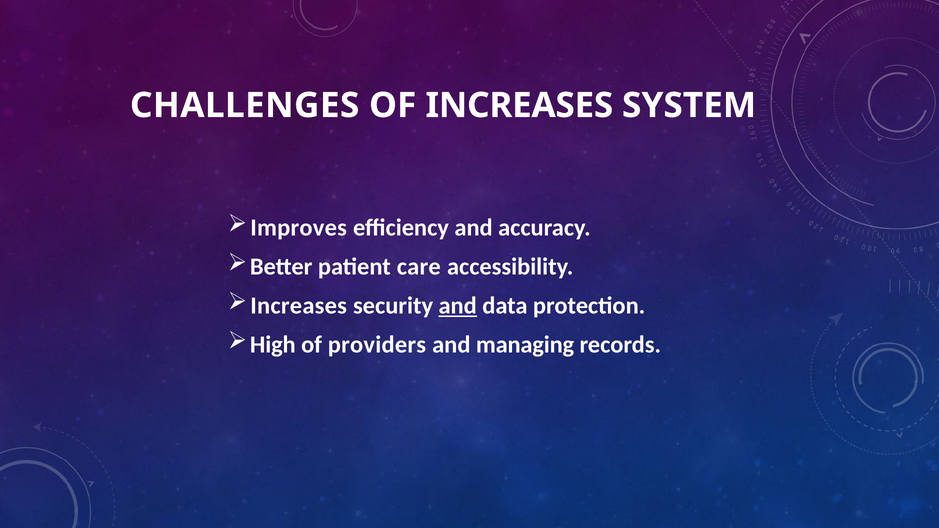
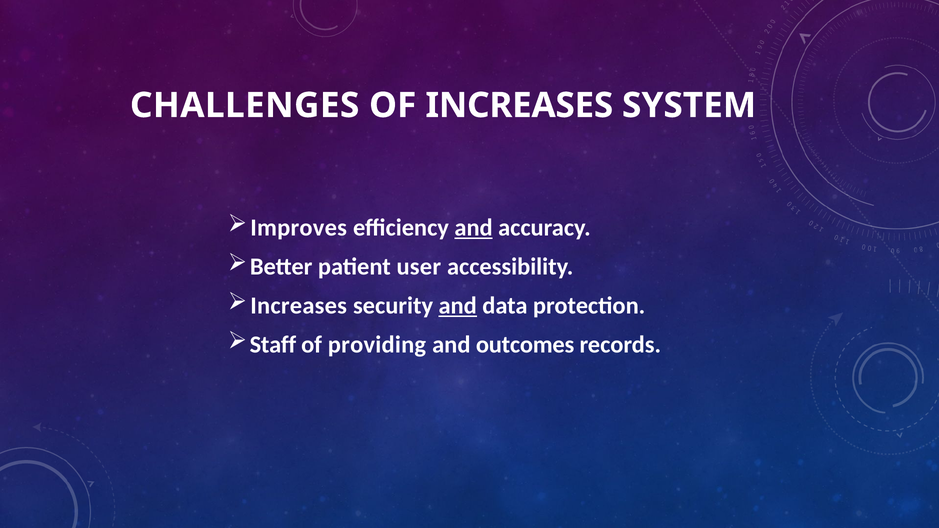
and underline: none -> present (474, 228)
care: care -> user (419, 267)
High: High -> Staff (273, 345)
providers: providers -> providing (377, 345)
managing: managing -> outcomes (525, 345)
